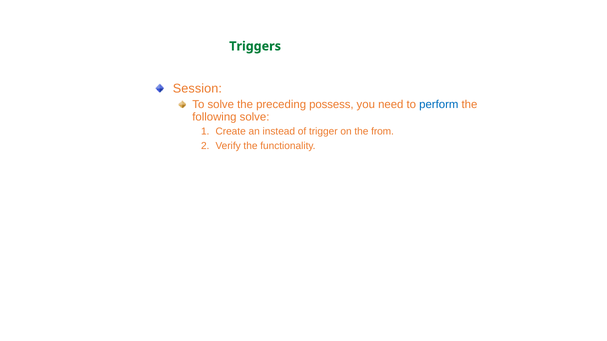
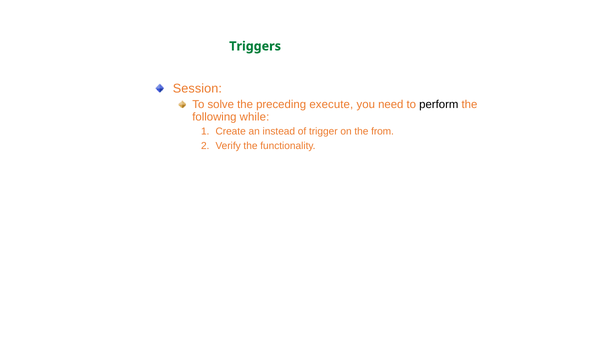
possess: possess -> execute (331, 105)
perform colour: blue -> black (439, 105)
following solve: solve -> while (255, 117)
